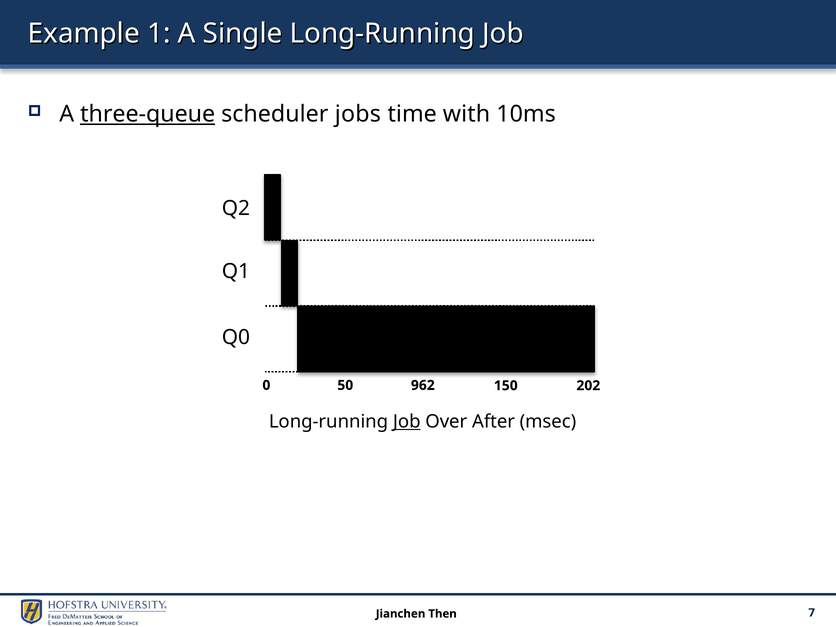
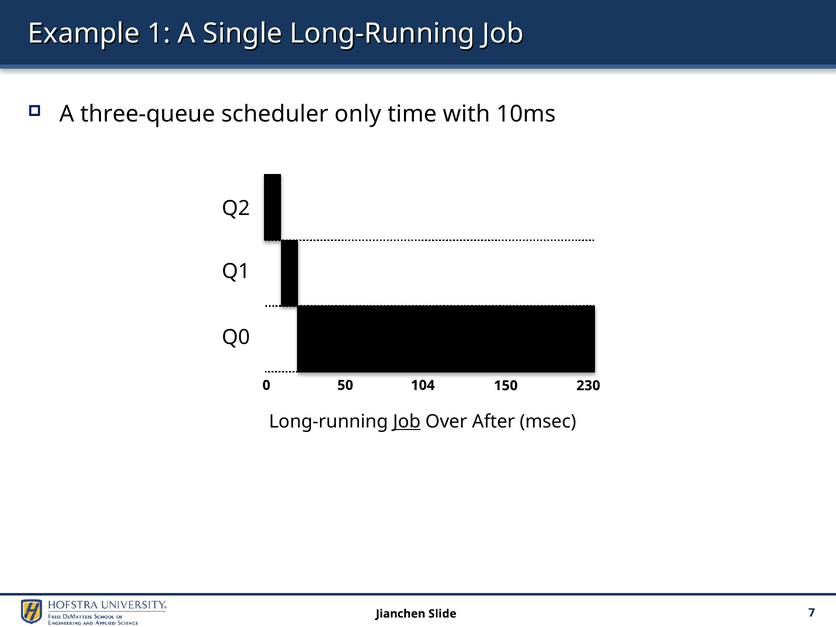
three-queue underline: present -> none (148, 114)
jobs: jobs -> only (358, 114)
962: 962 -> 104 (423, 385)
202: 202 -> 230 (588, 386)
Then: Then -> Slide (442, 614)
